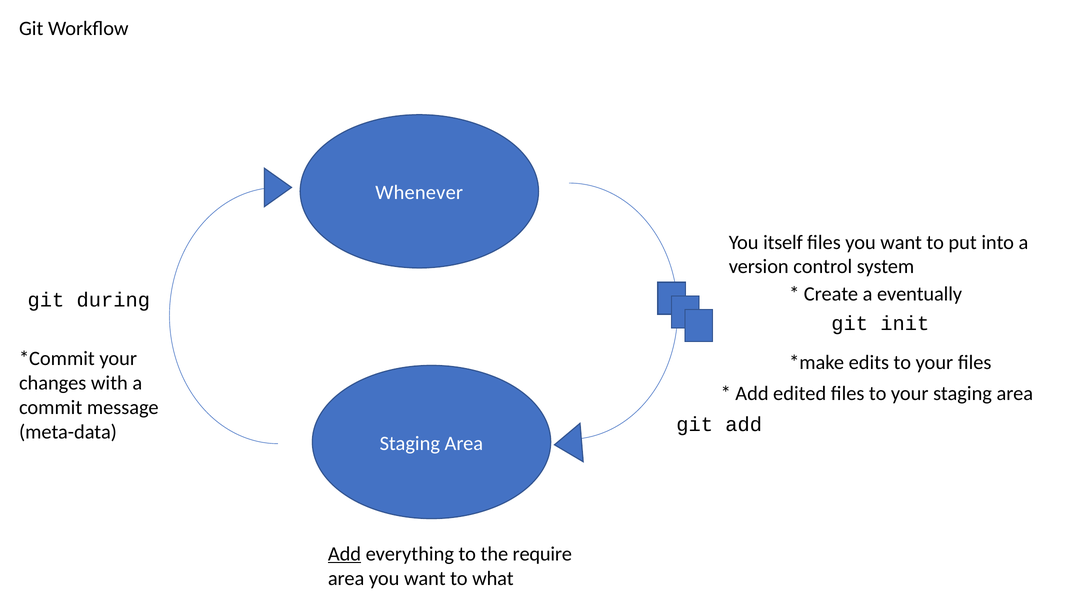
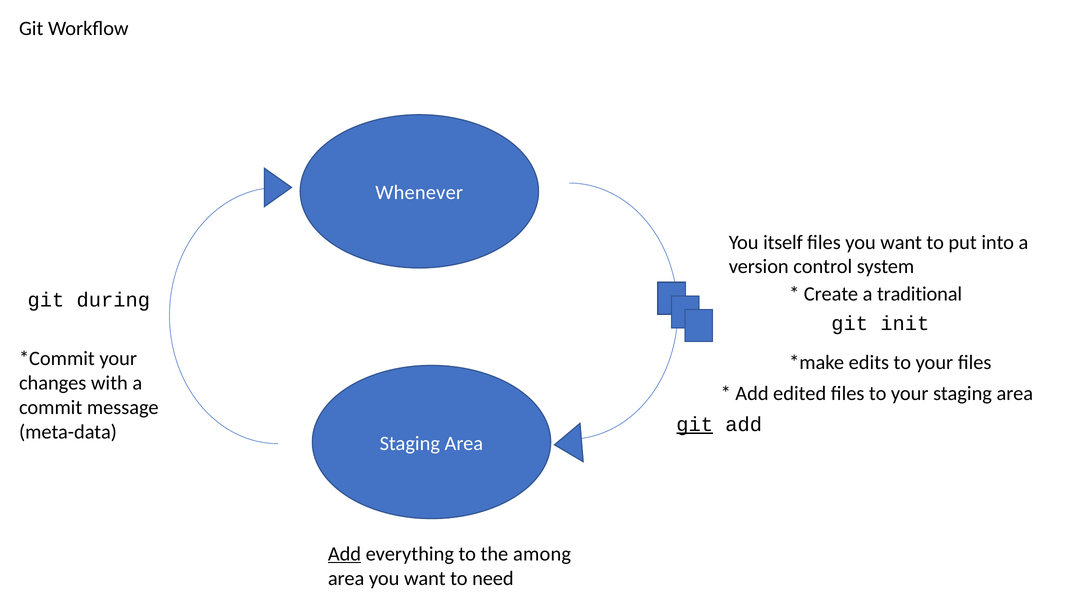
eventually: eventually -> traditional (920, 294)
git underline: none -> present (695, 425)
require: require -> among (542, 554)
what: what -> need (493, 579)
